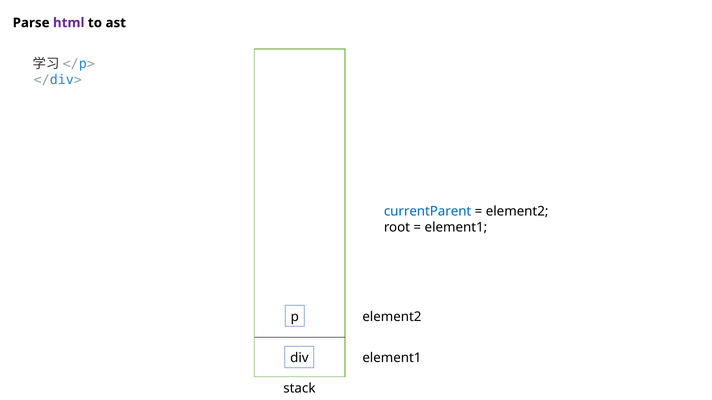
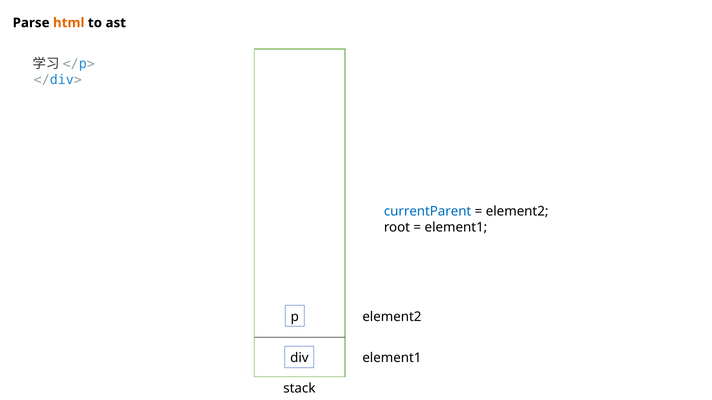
html colour: purple -> orange (69, 23)
